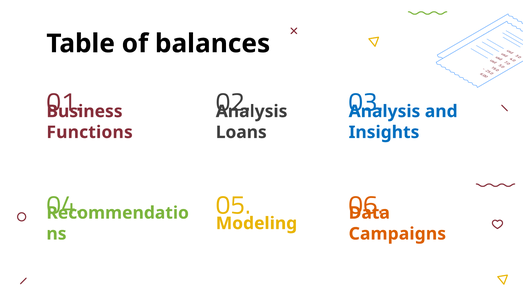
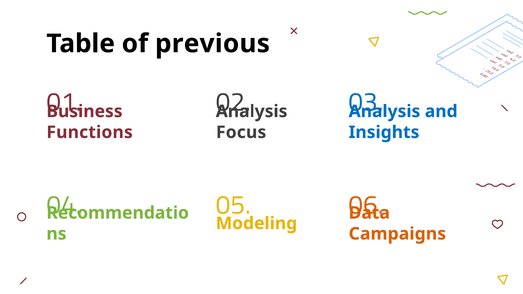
balances: balances -> previous (212, 44)
Loans: Loans -> Focus (241, 132)
